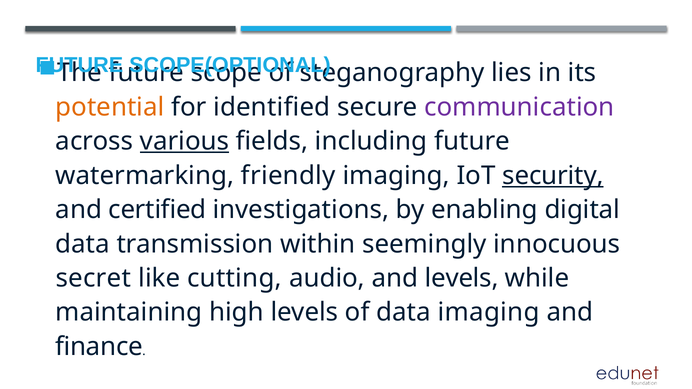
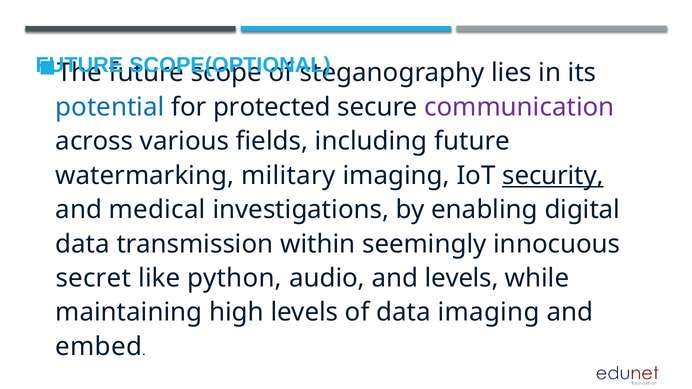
potential colour: orange -> blue (110, 107)
identified: identified -> protected (272, 107)
various underline: present -> none (185, 141)
friendly: friendly -> military (288, 176)
certified: certified -> medical (157, 210)
cutting: cutting -> python (234, 278)
finance: finance -> embed (99, 347)
